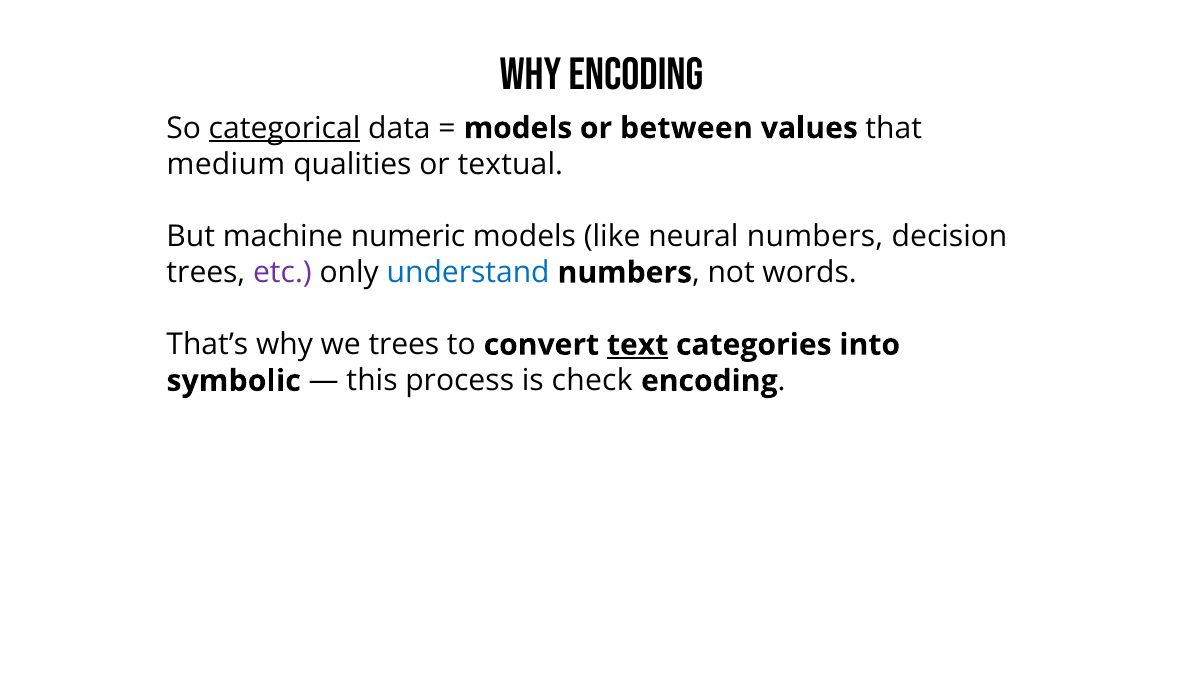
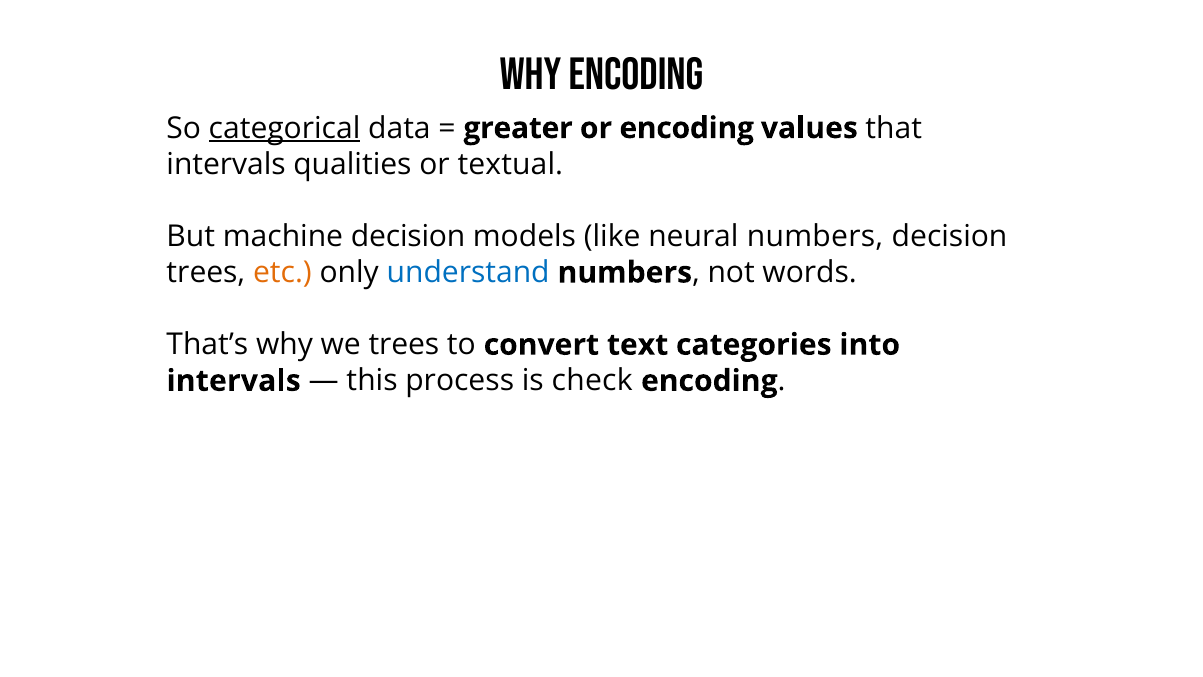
models: models -> greater (518, 128)
or between: between -> encoding (687, 128)
medium: medium -> intervals (226, 164)
machine numeric: numeric -> decision (408, 236)
etc colour: purple -> orange (282, 272)
text underline: present -> none (638, 345)
symbolic: symbolic -> intervals (234, 381)
